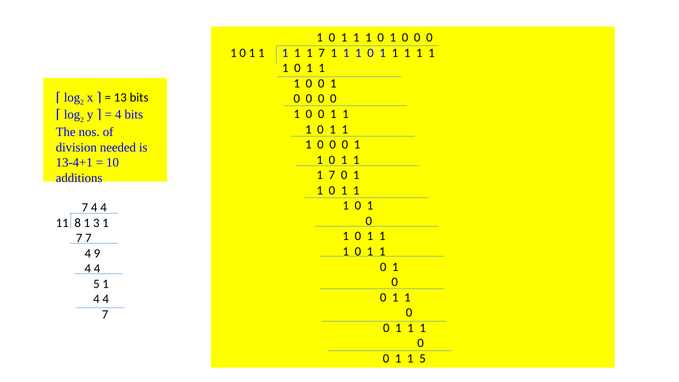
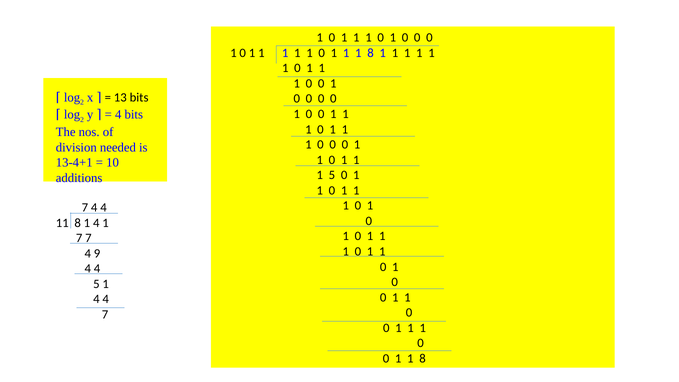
7: 7 -> 0 (322, 53)
0: 0 -> 8 (371, 53)
7: 7 -> 5 (332, 175)
8 1 3: 3 -> 4 (96, 223)
0 1 1 5: 5 -> 8 (423, 358)
